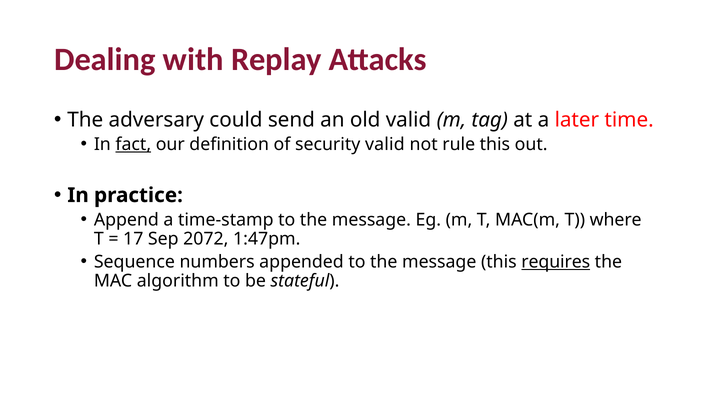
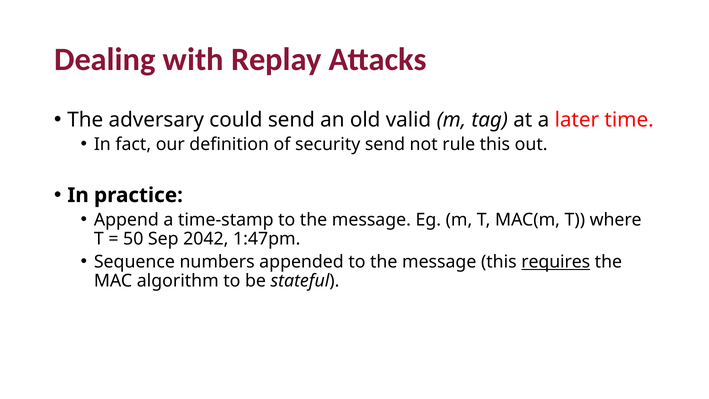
fact underline: present -> none (133, 144)
security valid: valid -> send (385, 144)
17: 17 -> 50 (133, 239)
2072: 2072 -> 2042 (206, 239)
